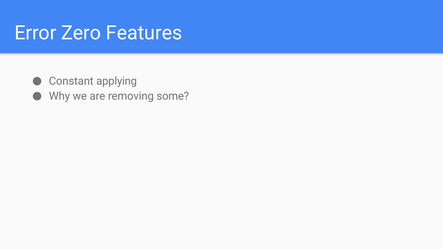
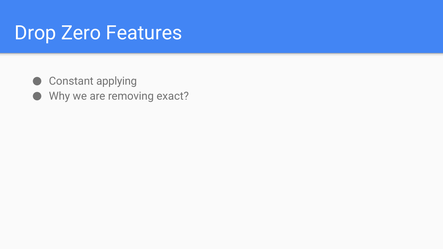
Error: Error -> Drop (35, 33)
some: some -> exact (173, 96)
